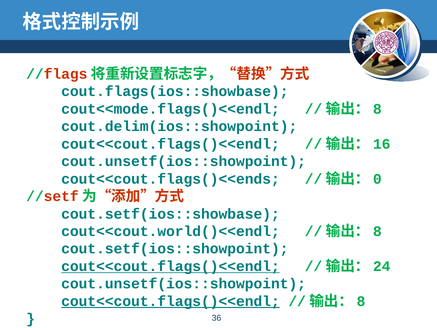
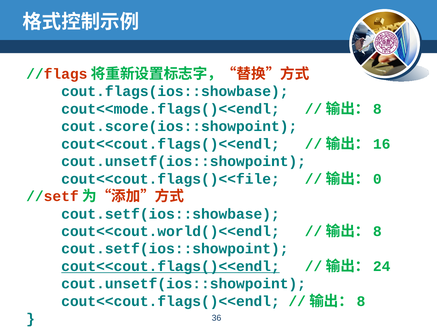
cout.delim(ios::showpoint: cout.delim(ios::showpoint -> cout.score(ios::showpoint (179, 126)
cout<<cout.flags()<<ends: cout<<cout.flags()<<ends -> cout<<cout.flags()<<file (170, 179)
cout<<cout.flags()<<endl underline: present -> none (170, 301)
